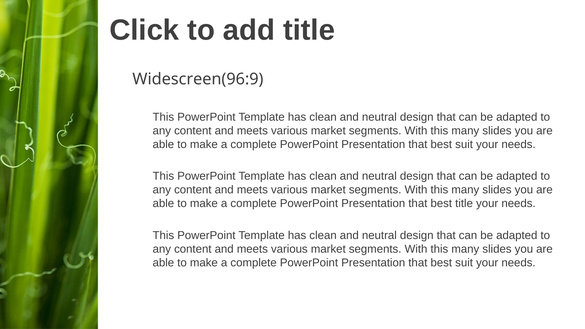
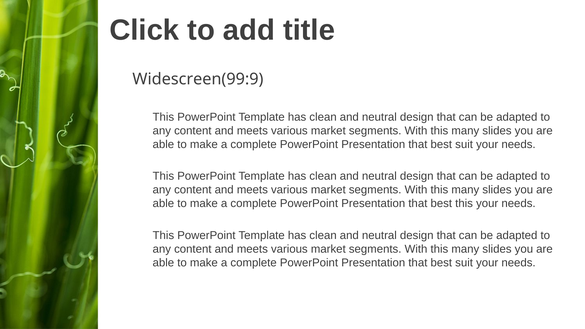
Widescreen(96:9: Widescreen(96:9 -> Widescreen(99:9 (198, 79)
best title: title -> this (464, 203)
